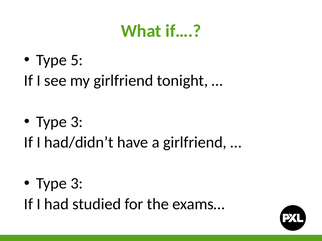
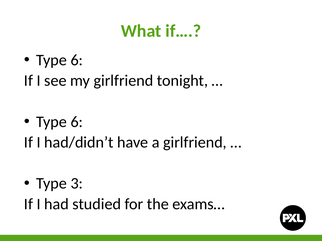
5: 5 -> 6 (77, 60)
3: 3 -> 6 (77, 122)
